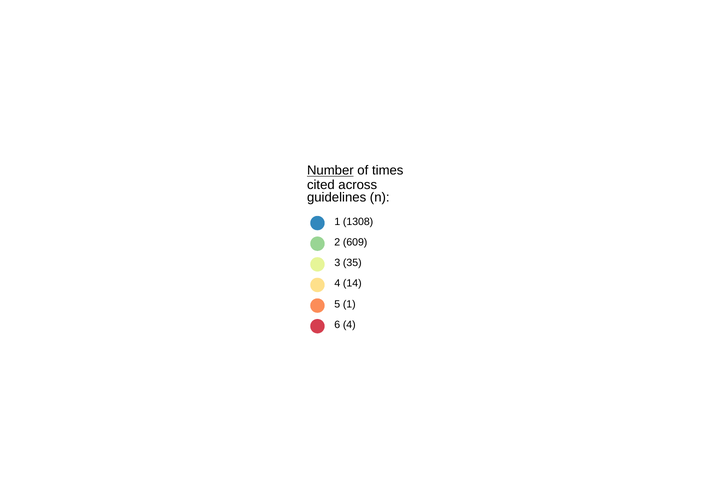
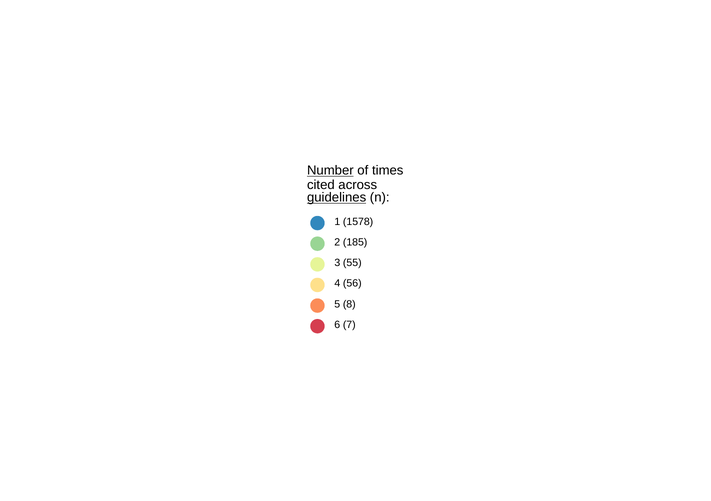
guidelines underline: none -> present (337, 198)
1308: 1308 -> 1578 (358, 222)
609: 609 -> 185 (355, 242)
35: 35 -> 55 (352, 263)
14: 14 -> 56 (352, 284)
5 1: 1 -> 8 (349, 304)
6 4: 4 -> 7 (349, 325)
